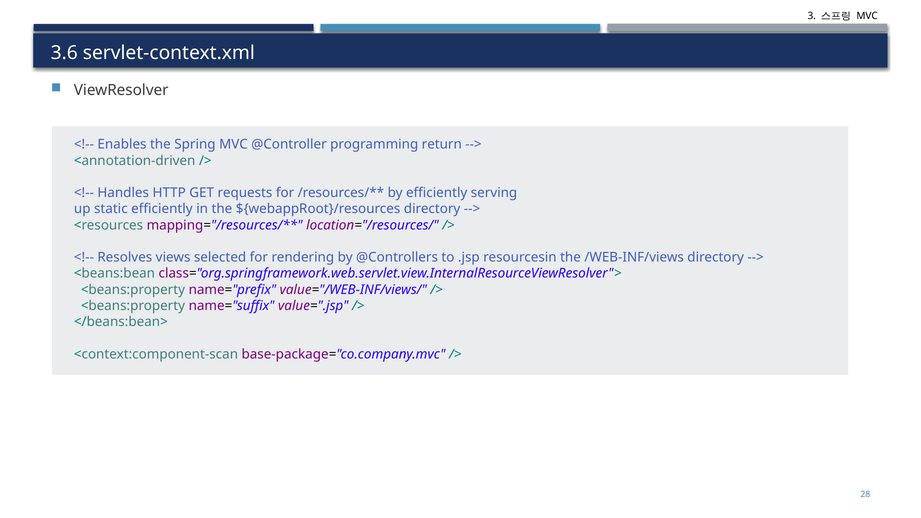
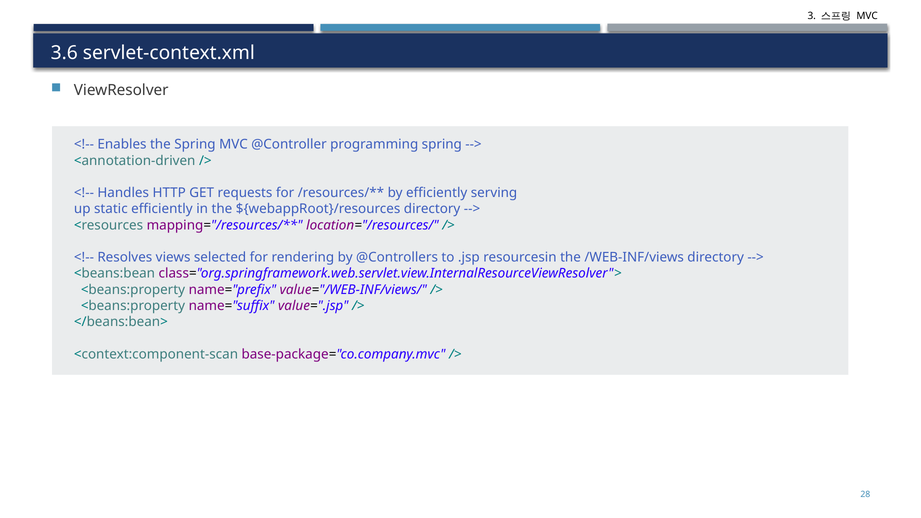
programming return: return -> spring (442, 145)
